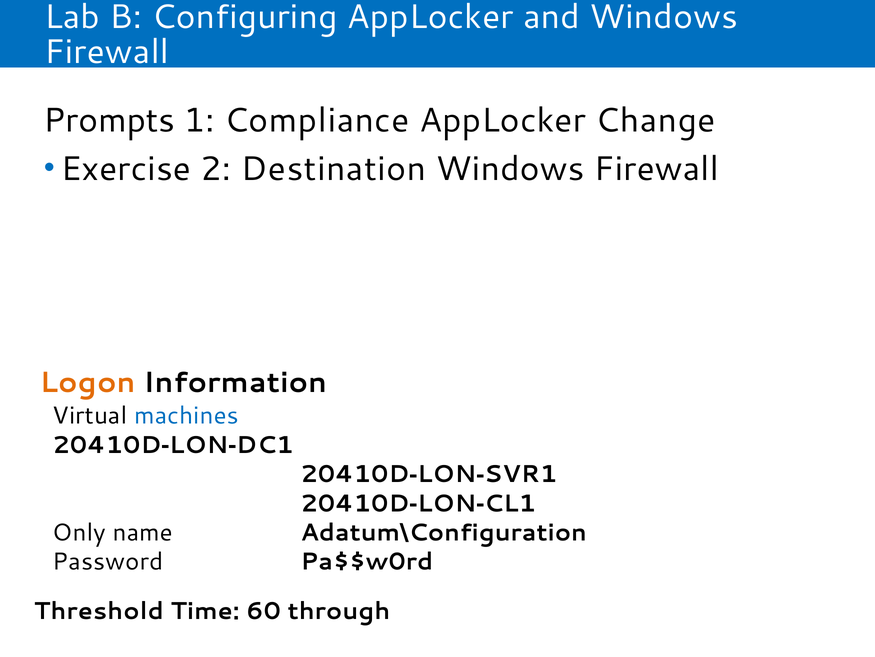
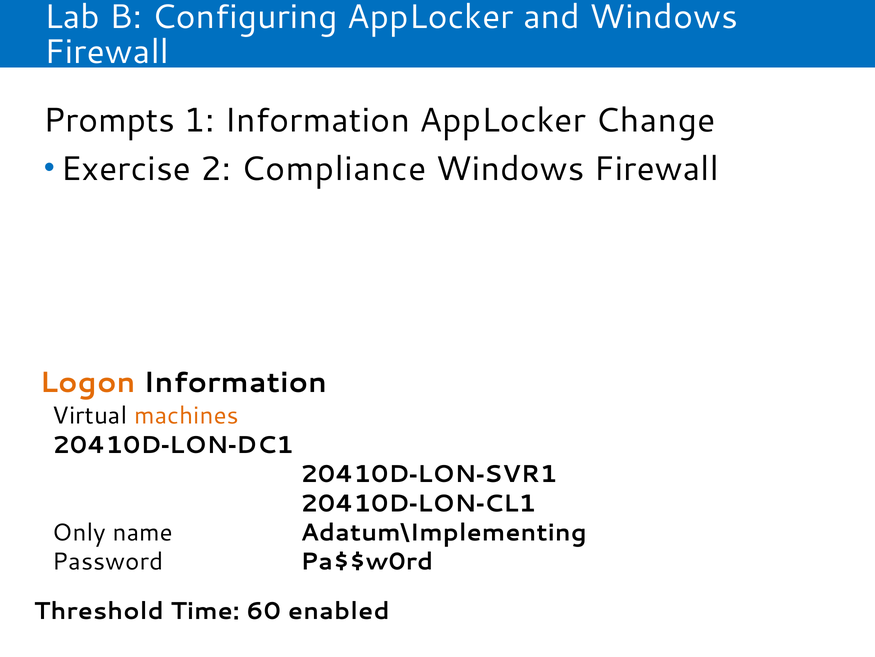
1 Compliance: Compliance -> Information (317, 121)
Destination: Destination -> Compliance (334, 169)
machines colour: blue -> orange (186, 415)
Adatum\Configuration: Adatum\Configuration -> Adatum\Implementing (444, 532)
through: through -> enabled (339, 610)
